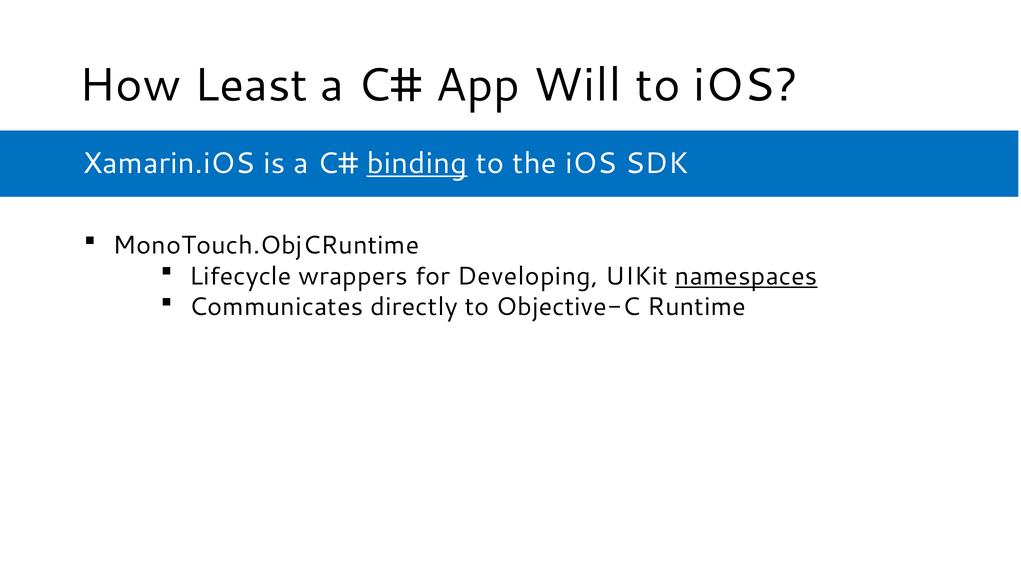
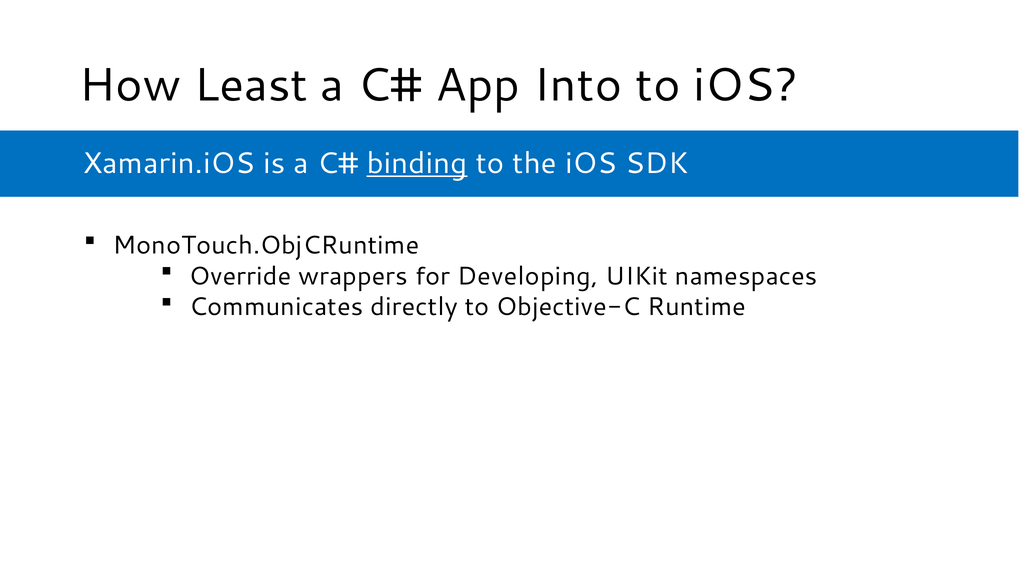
Will: Will -> Into (578, 85)
Lifecycle: Lifecycle -> Override (240, 276)
namespaces underline: present -> none (746, 276)
